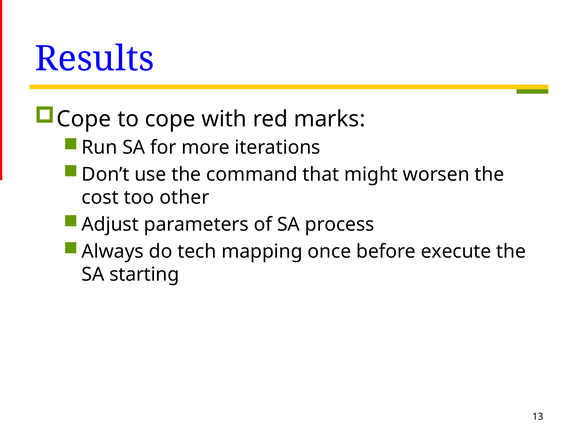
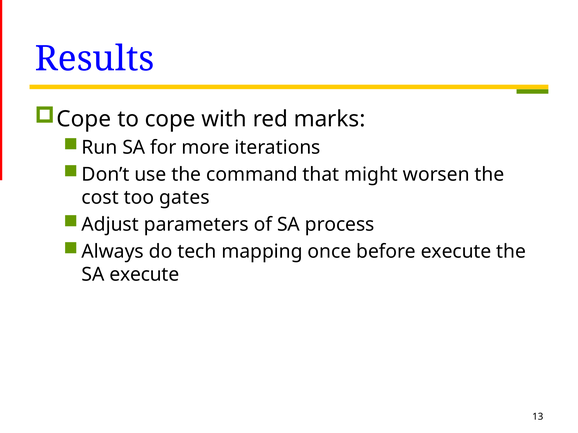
other: other -> gates (184, 198)
SA starting: starting -> execute (144, 275)
